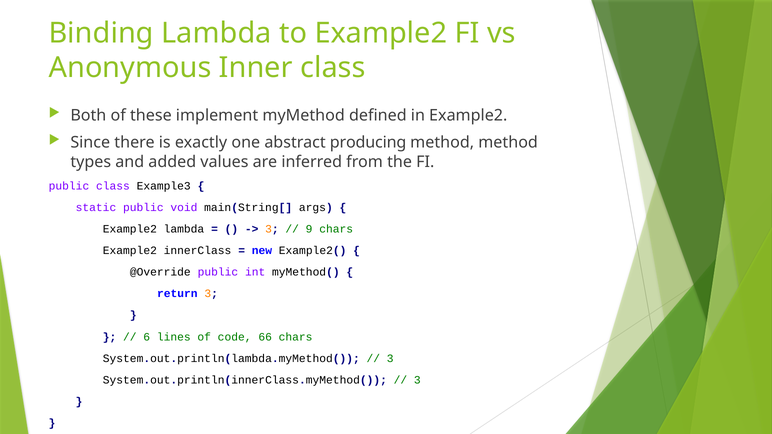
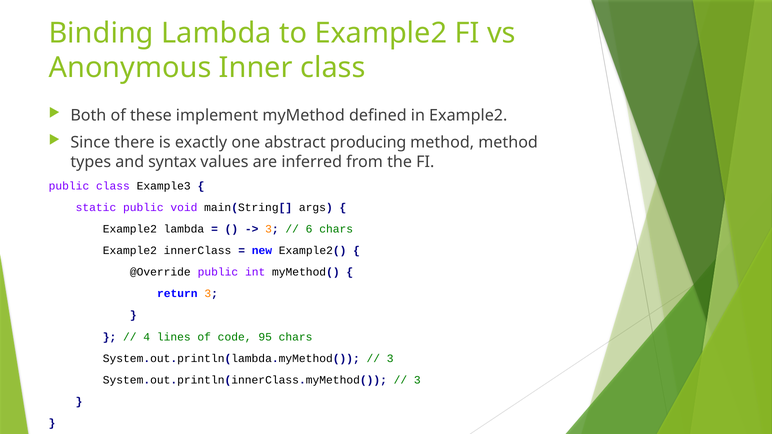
added: added -> syntax (172, 162)
9: 9 -> 6 (309, 229)
6: 6 -> 4 (147, 337)
66: 66 -> 95 (265, 337)
